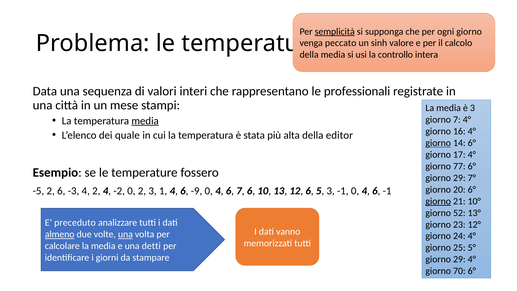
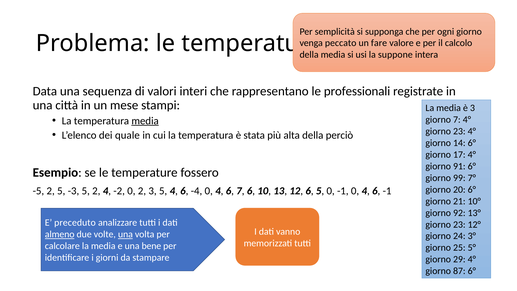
semplicità underline: present -> none (335, 31)
sinh: sinh -> fare (379, 43)
controllo: controllo -> suppone (395, 55)
16: 16 -> 23 (459, 131)
editor: editor -> perciò (339, 135)
giorno underline: present -> none (438, 143)
77: 77 -> 91 (459, 166)
29: 29 -> 99 (459, 178)
2 6: 6 -> 5 (61, 191)
-3 4: 4 -> 5 (86, 191)
3 1: 1 -> 5 (163, 191)
-9: -9 -> -4 (197, 191)
5 3: 3 -> 0 (331, 191)
giorno underline: present -> none (438, 201)
52: 52 -> 92 (459, 213)
24 4°: 4° -> 3° (472, 236)
detti: detti -> bene (151, 246)
70: 70 -> 87 (459, 271)
